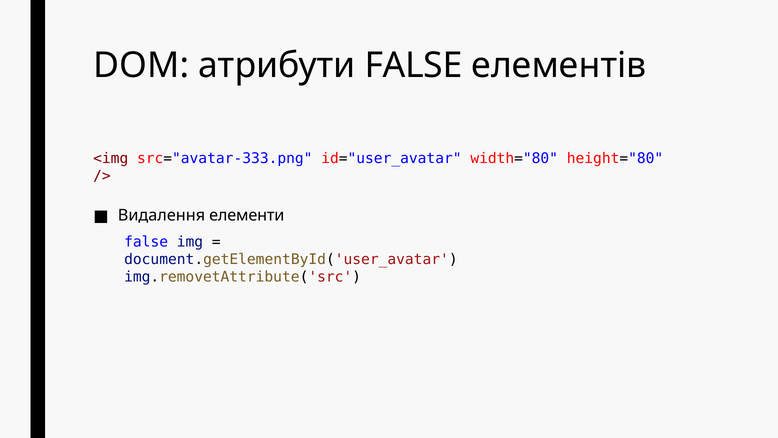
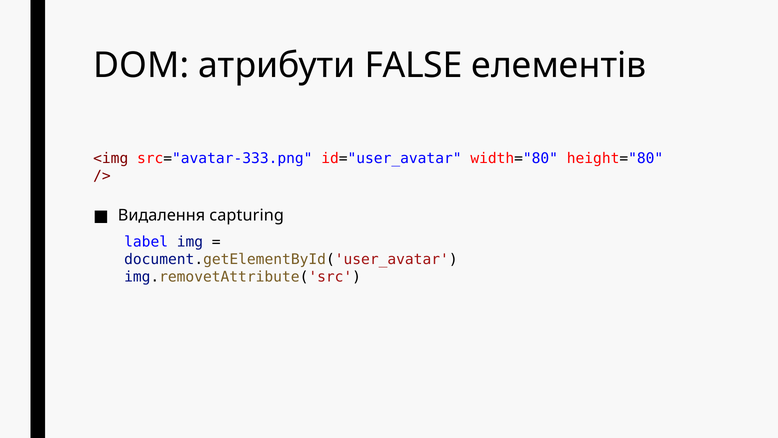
елементи: елементи -> capturing (247, 215)
false: false -> label (146, 242)
